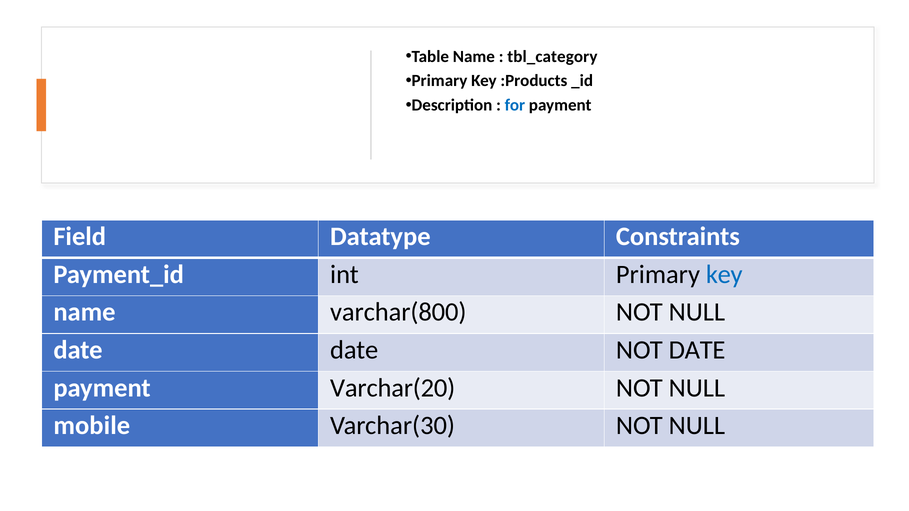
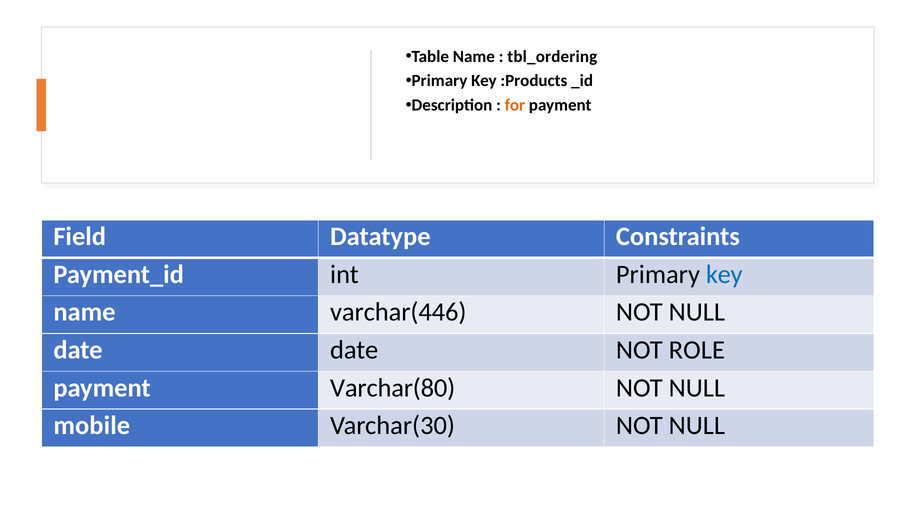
tbl_category: tbl_category -> tbl_ordering (552, 56)
for colour: blue -> orange (515, 105)
varchar(800: varchar(800 -> varchar(446 (398, 312)
NOT DATE: DATE -> ROLE (697, 350)
Varchar(20: Varchar(20 -> Varchar(80 (393, 388)
